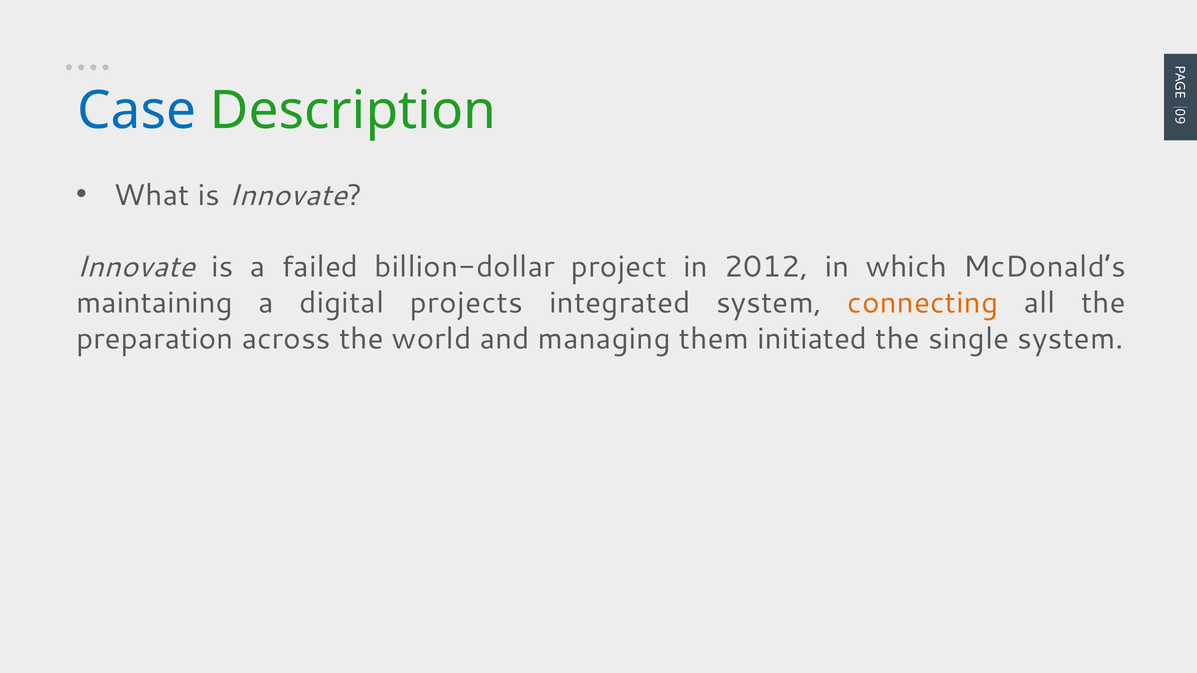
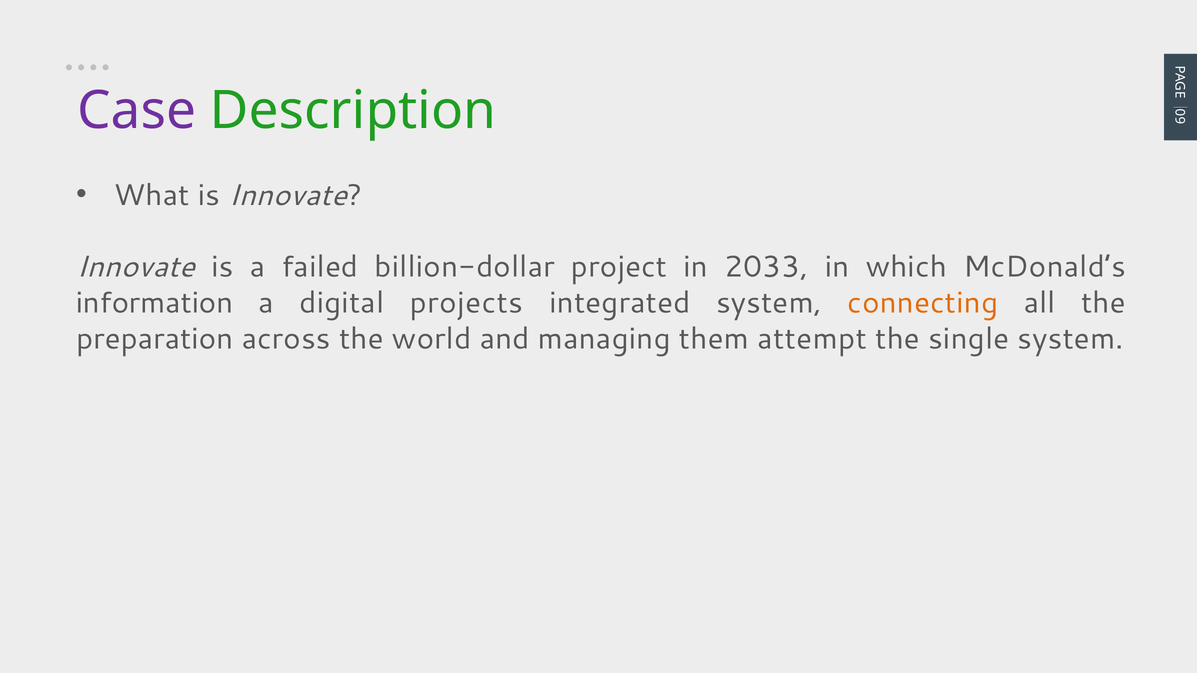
Case colour: blue -> purple (137, 111)
2012: 2012 -> 2033 (766, 267)
maintaining: maintaining -> information (155, 303)
initiated: initiated -> attempt (812, 339)
